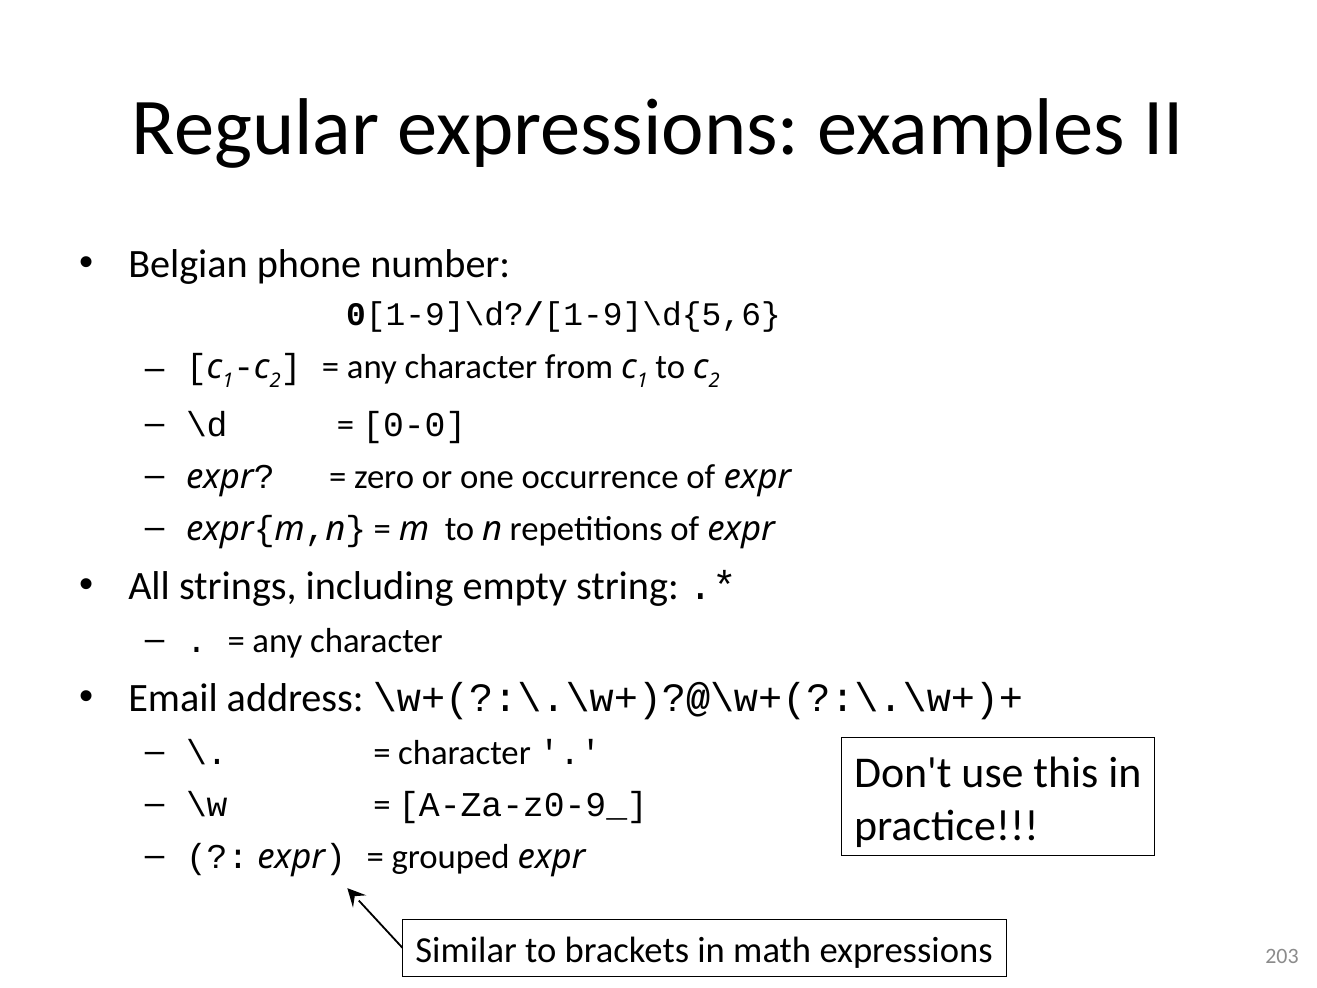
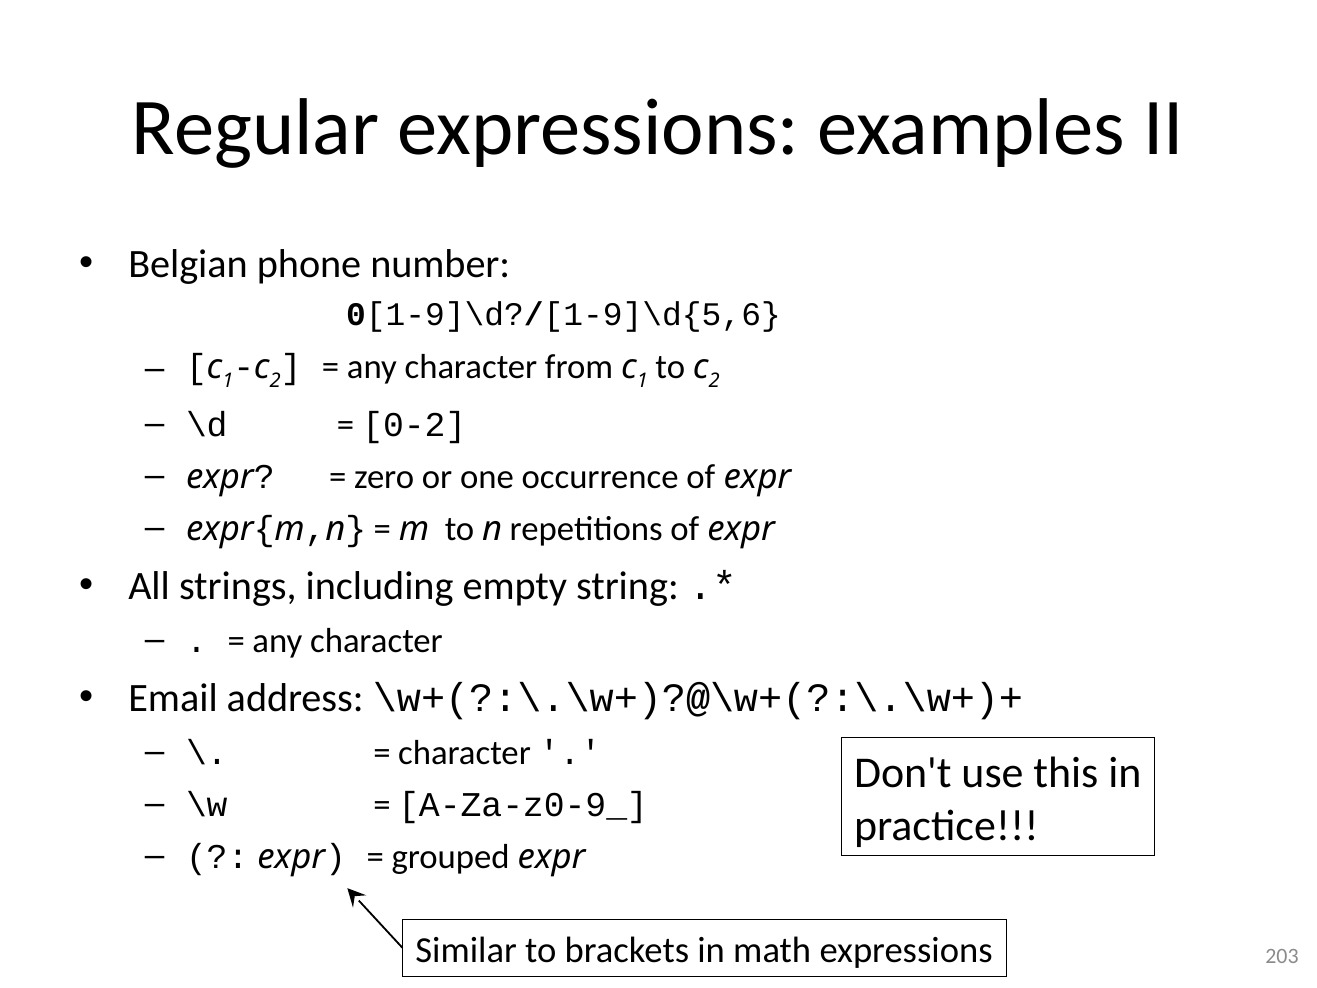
0-0: 0-0 -> 0-2 (414, 425)
